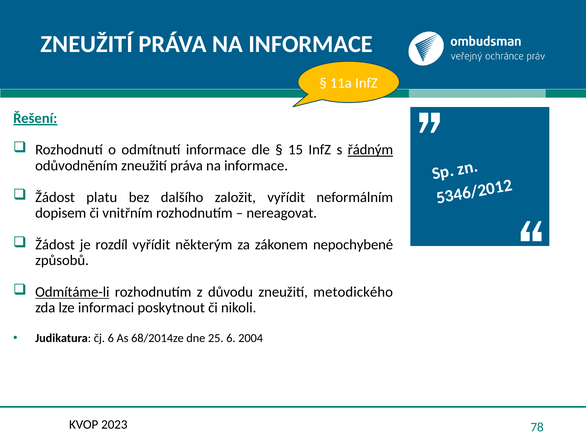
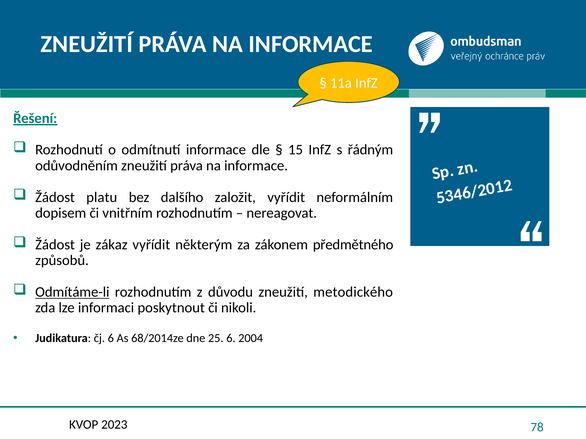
řádným underline: present -> none (370, 150)
rozdíl: rozdíl -> zákaz (112, 245)
nepochybené: nepochybené -> předmětného (353, 245)
